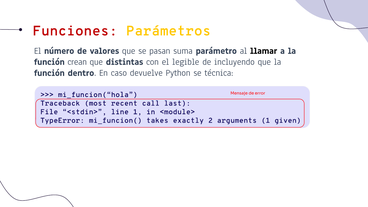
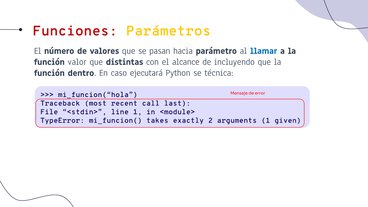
suma: suma -> hacia (183, 51)
llamar colour: black -> blue (264, 51)
crean: crean -> valor (77, 62)
legible: legible -> alcance (186, 62)
devuelve: devuelve -> ejecutará (146, 73)
